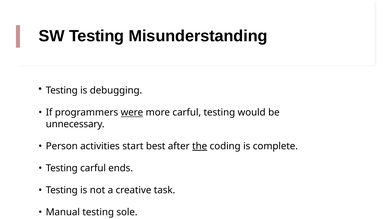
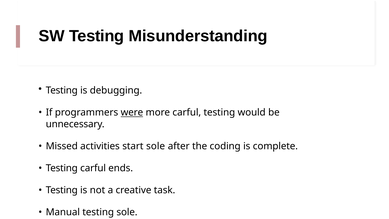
Person: Person -> Missed (62, 146)
start best: best -> sole (156, 146)
the underline: present -> none (200, 146)
